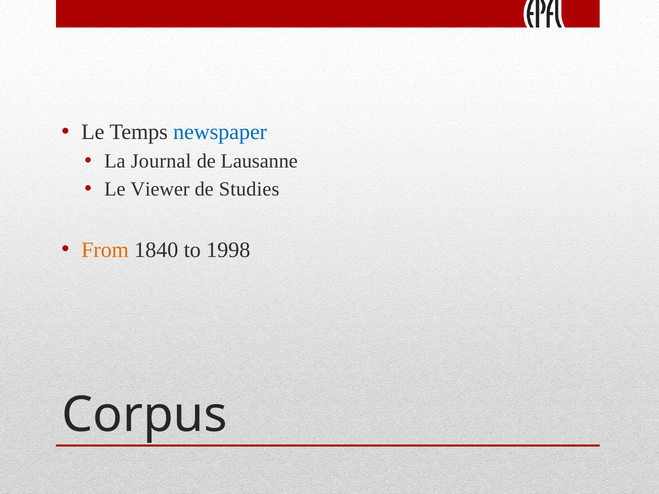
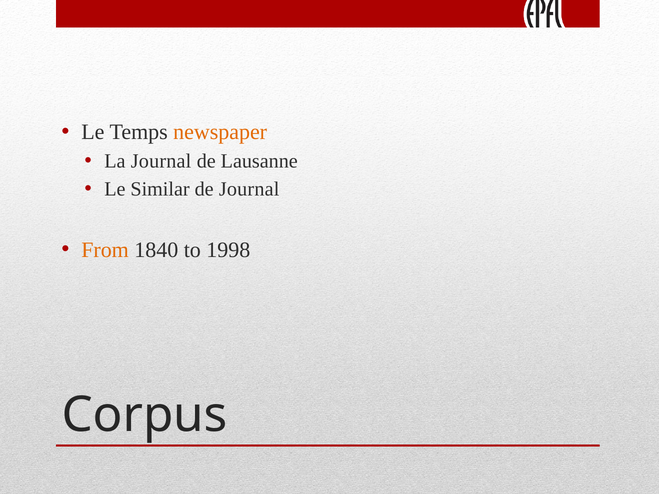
newspaper colour: blue -> orange (220, 132)
Viewer: Viewer -> Similar (160, 189)
de Studies: Studies -> Journal (249, 189)
